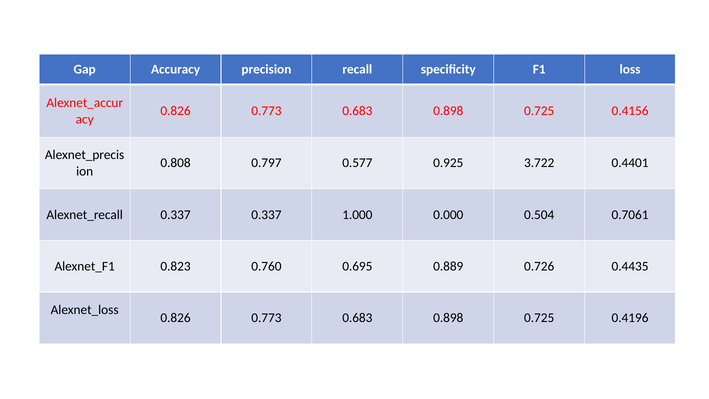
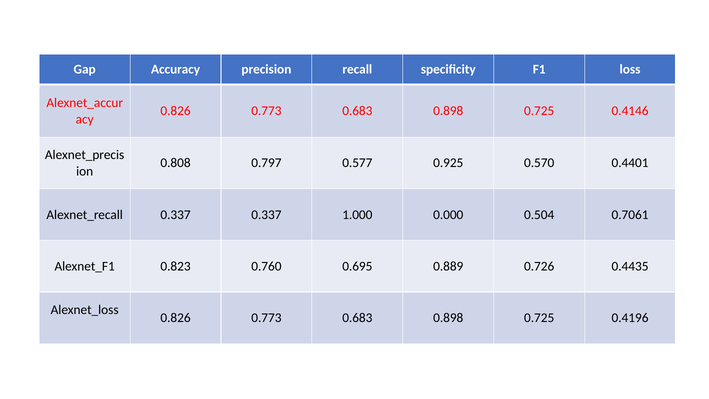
0.4156: 0.4156 -> 0.4146 (630, 111)
3.722: 3.722 -> 0.570 (539, 163)
